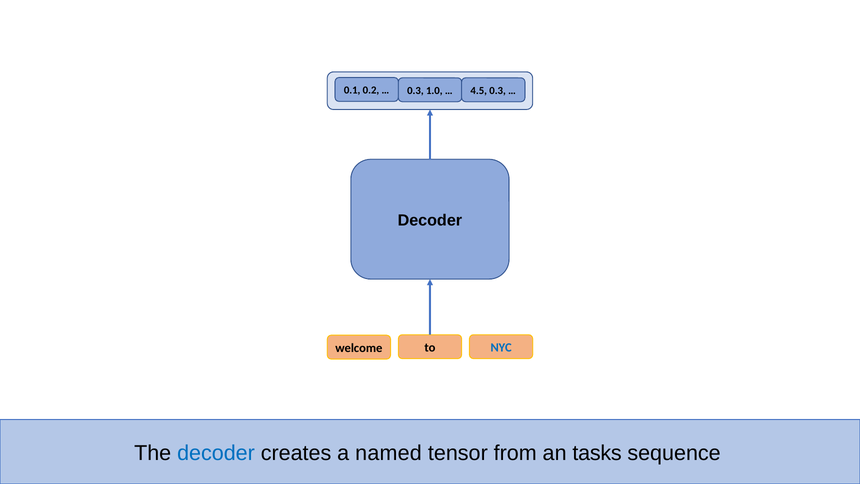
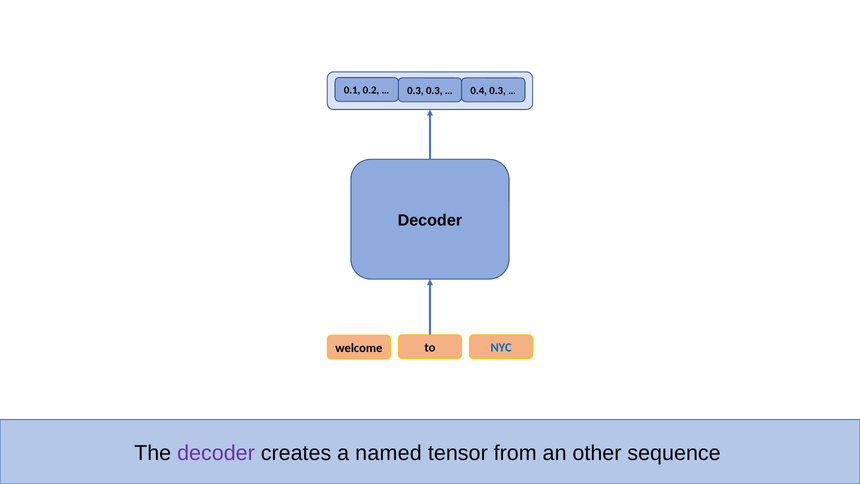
0.3 1.0: 1.0 -> 0.3 (434, 90)
4.5: 4.5 -> 0.4 (479, 90)
decoder colour: blue -> purple (216, 453)
tasks: tasks -> other (597, 453)
